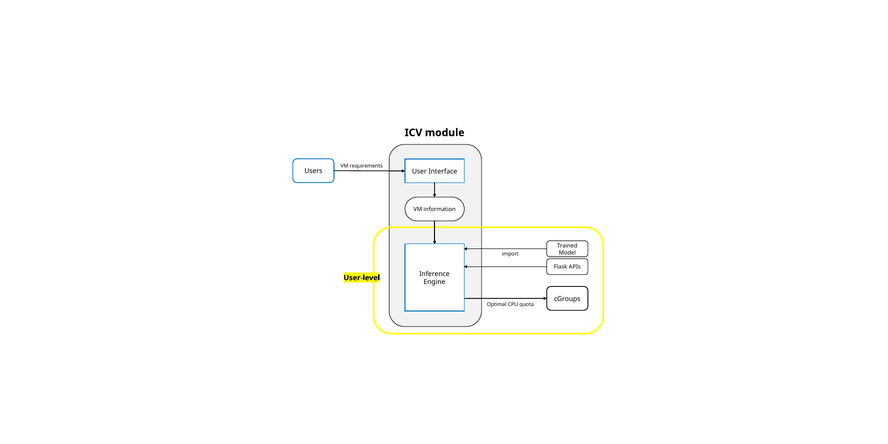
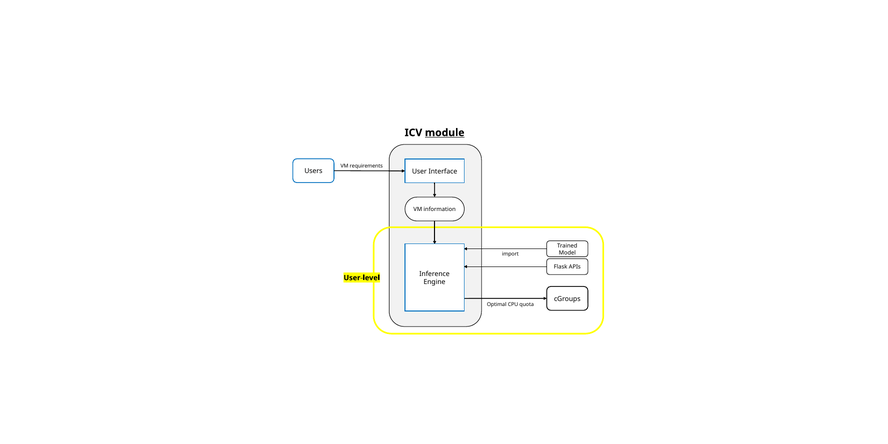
module underline: none -> present (445, 133)
